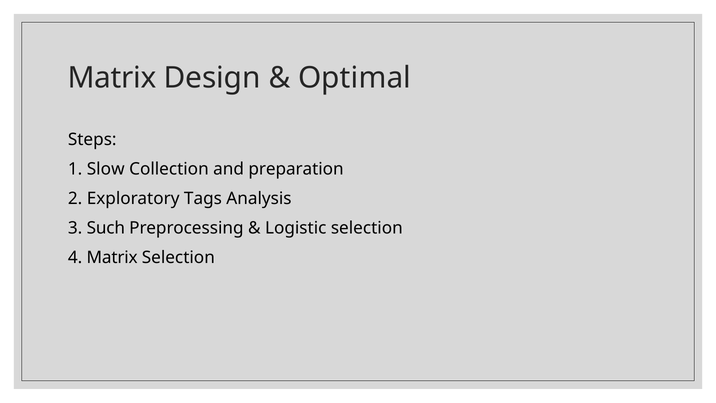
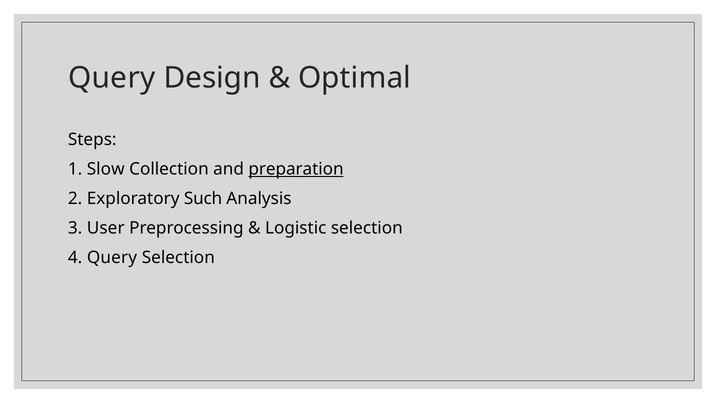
Matrix: Matrix -> Query (112, 78)
preparation underline: none -> present (296, 169)
Tags: Tags -> Such (203, 199)
Such: Such -> User (106, 228)
4 Matrix: Matrix -> Query (112, 257)
